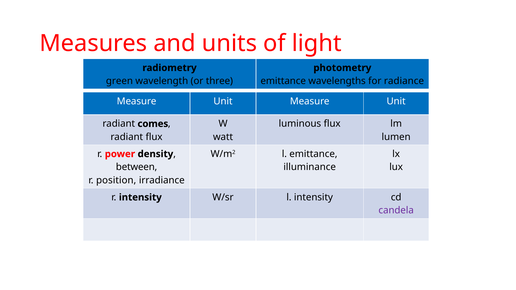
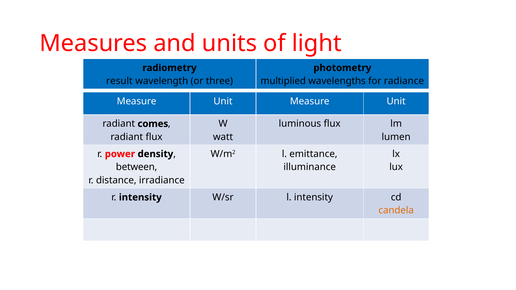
green: green -> result (119, 81)
emittance: emittance -> multiplied (283, 81)
position: position -> distance (116, 180)
candela colour: purple -> orange (396, 211)
